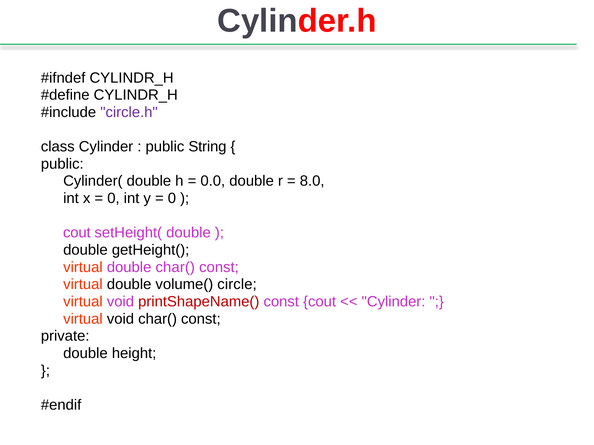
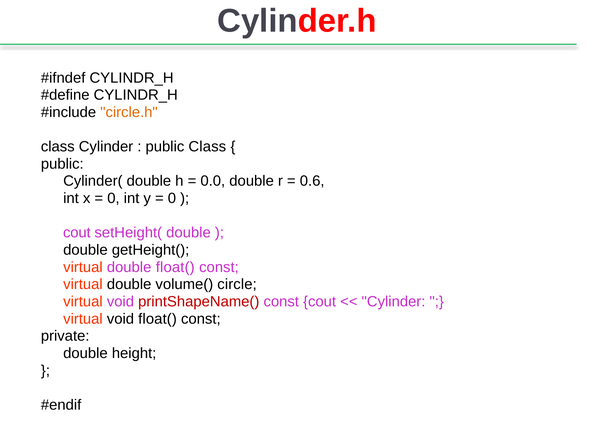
circle.h colour: purple -> orange (129, 112)
public String: String -> Class (207, 147)
8.0: 8.0 -> 0.6 (312, 181)
double char(: char( -> float( (175, 267)
void char(: char( -> float( (158, 319)
